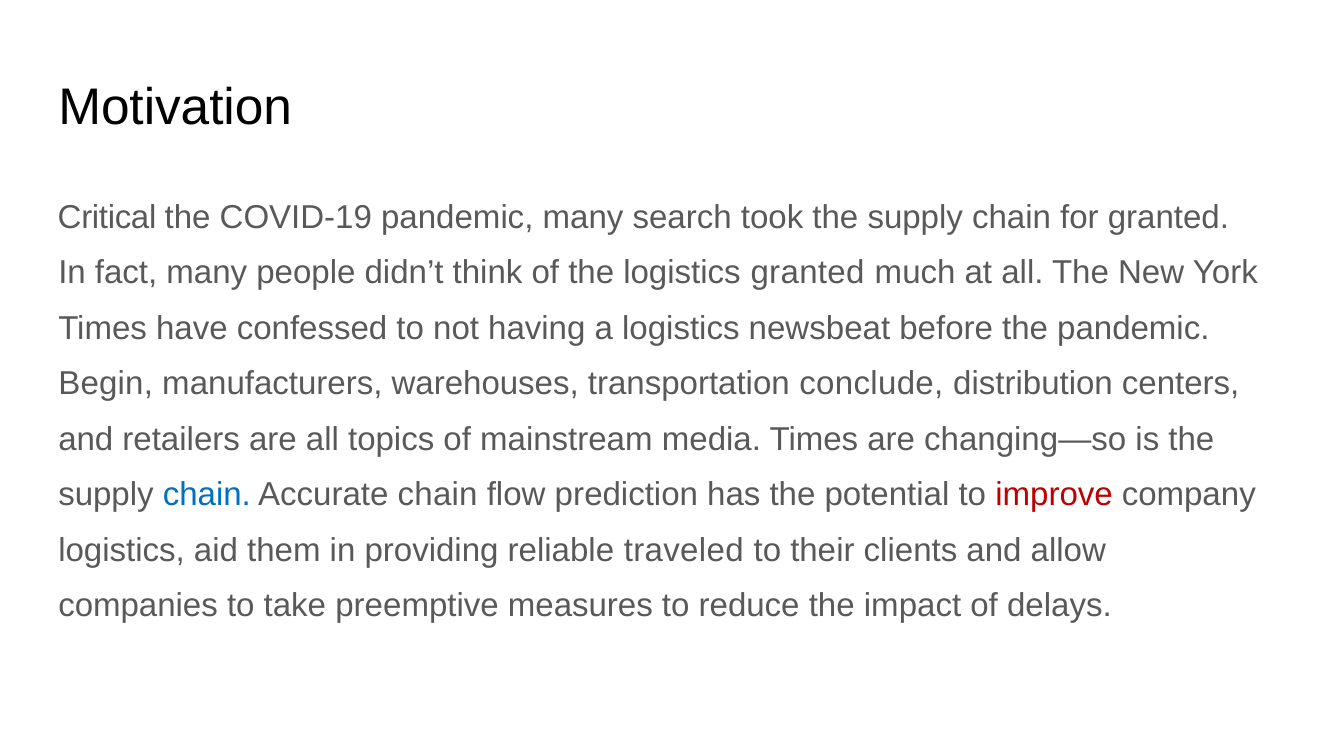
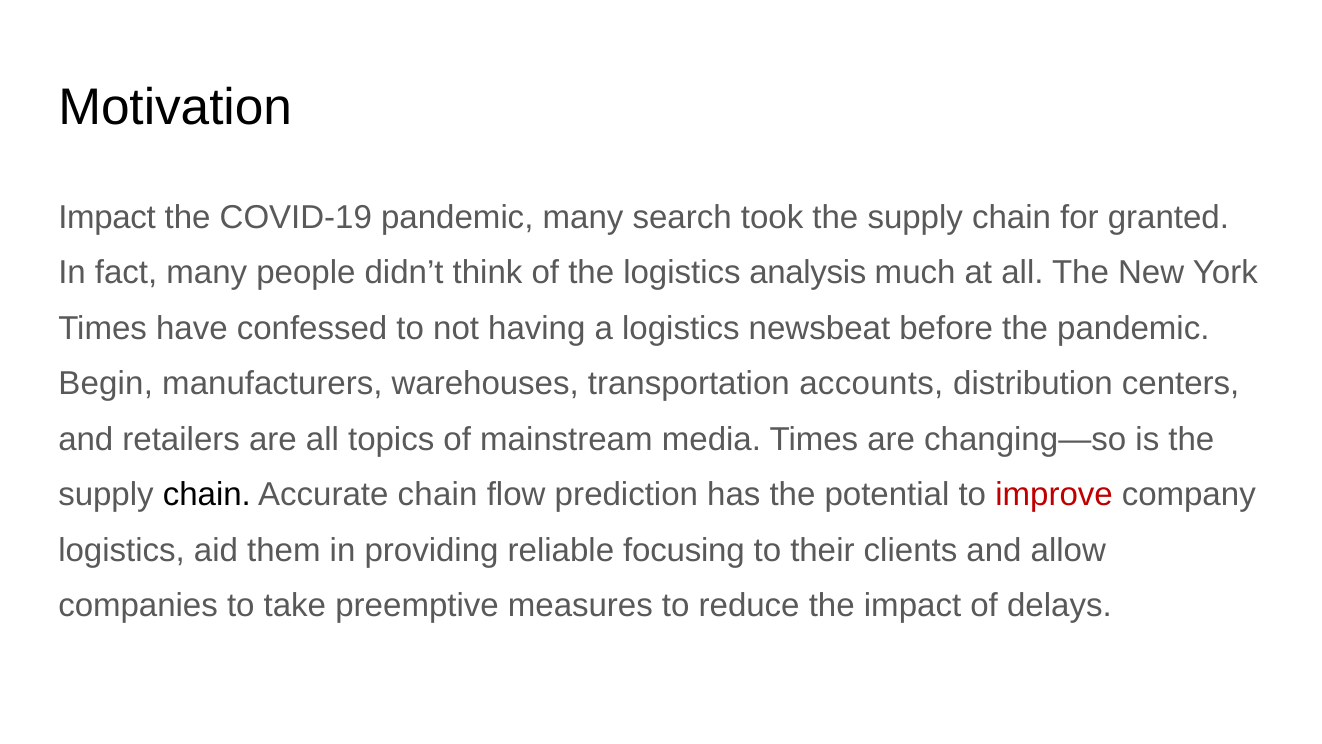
Critical: Critical -> Impact (107, 217)
logistics granted: granted -> analysis (808, 273)
conclude: conclude -> accounts (871, 384)
chain colour: blue -> black (207, 495)
traveled: traveled -> focusing (684, 550)
